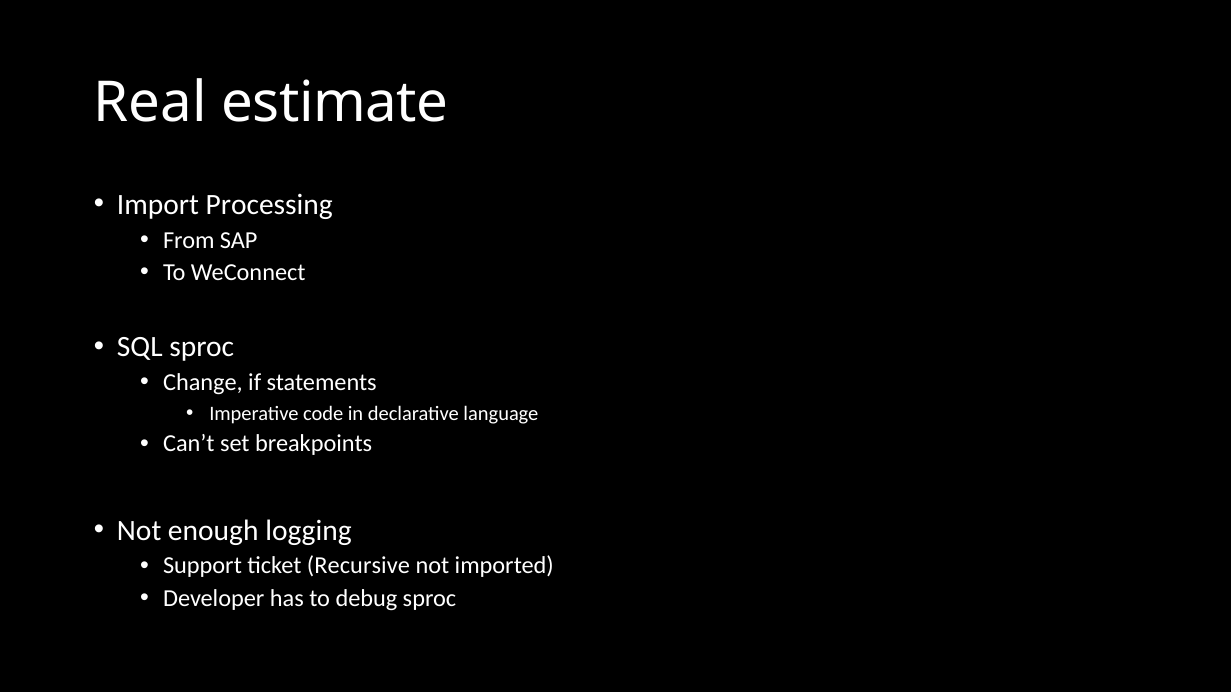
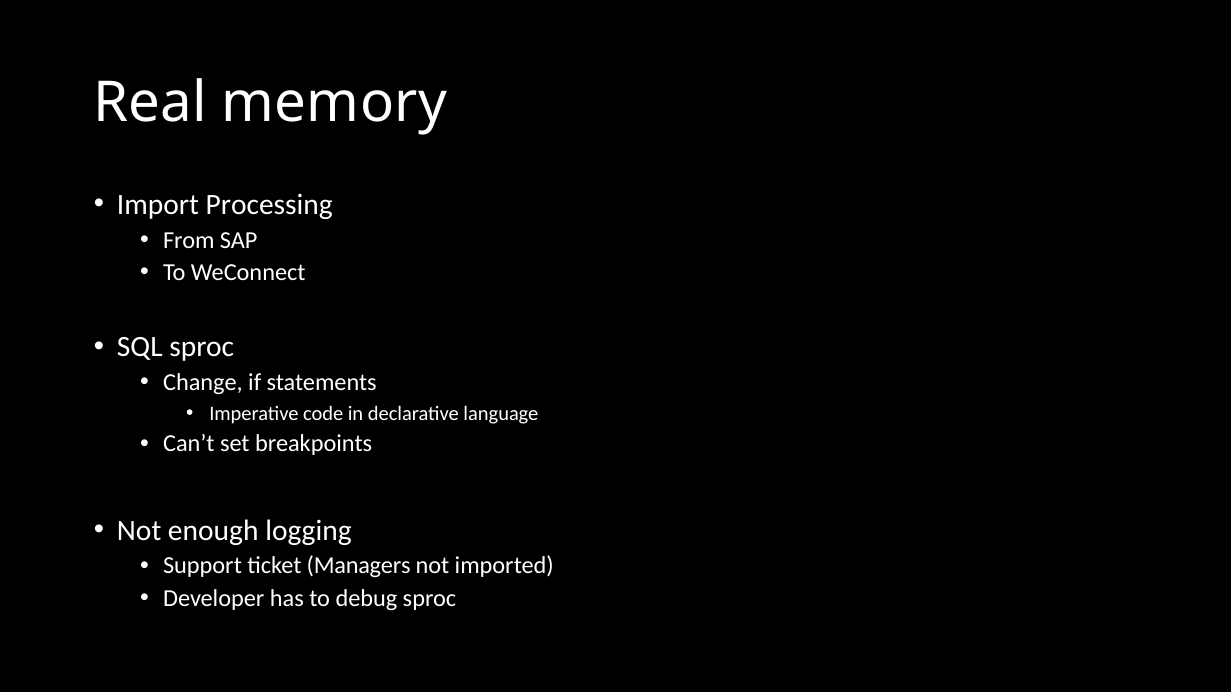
estimate: estimate -> memory (334, 103)
Recursive: Recursive -> Managers (359, 566)
